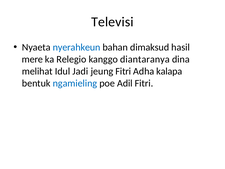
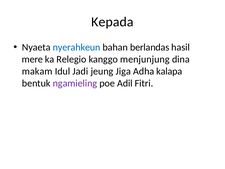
Televisi: Televisi -> Kepada (112, 22)
dimaksud: dimaksud -> berlandas (150, 47)
diantaranya: diantaranya -> menjunjung (145, 59)
melihat: melihat -> makam (37, 71)
jeung Fitri: Fitri -> Jiga (123, 71)
ngamieling colour: blue -> purple (75, 83)
